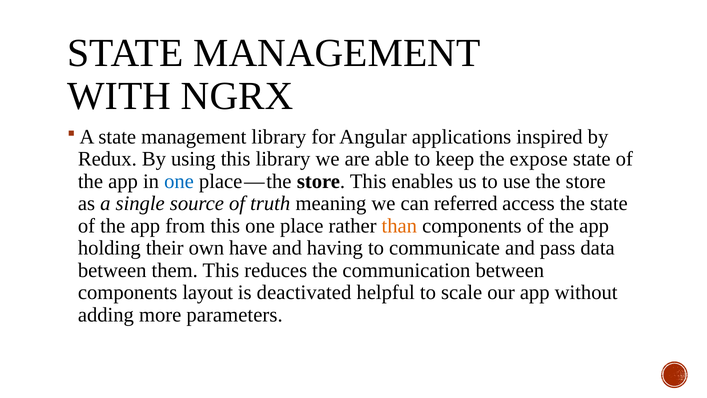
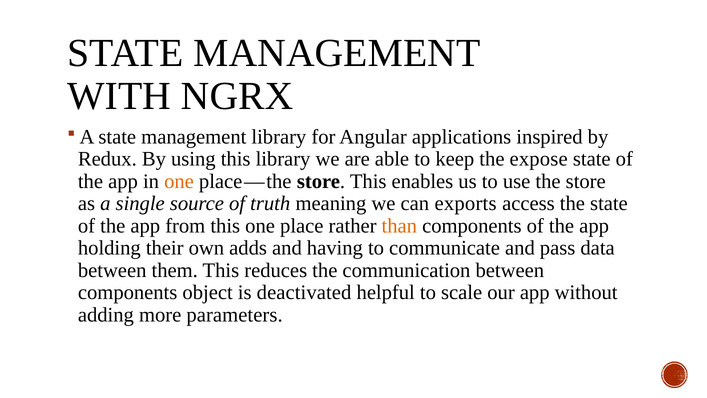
one colour: blue -> orange (179, 181)
referred: referred -> exports (466, 203)
have: have -> adds (248, 248)
layout: layout -> object (208, 292)
